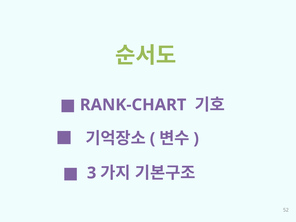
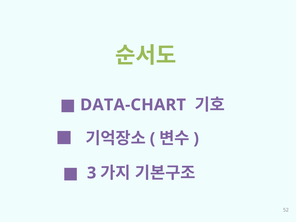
RANK-CHART: RANK-CHART -> DATA-CHART (133, 105)
